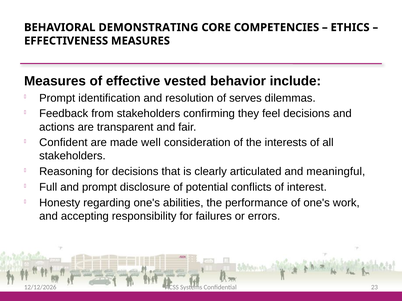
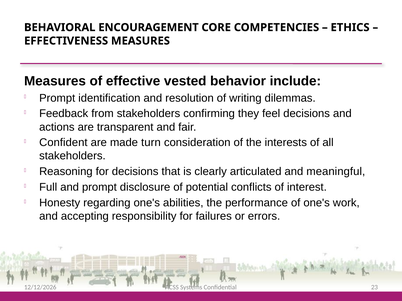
DEMONSTRATING: DEMONSTRATING -> ENCOURAGEMENT (149, 27)
serves: serves -> writing (245, 98)
well: well -> turn (151, 143)
